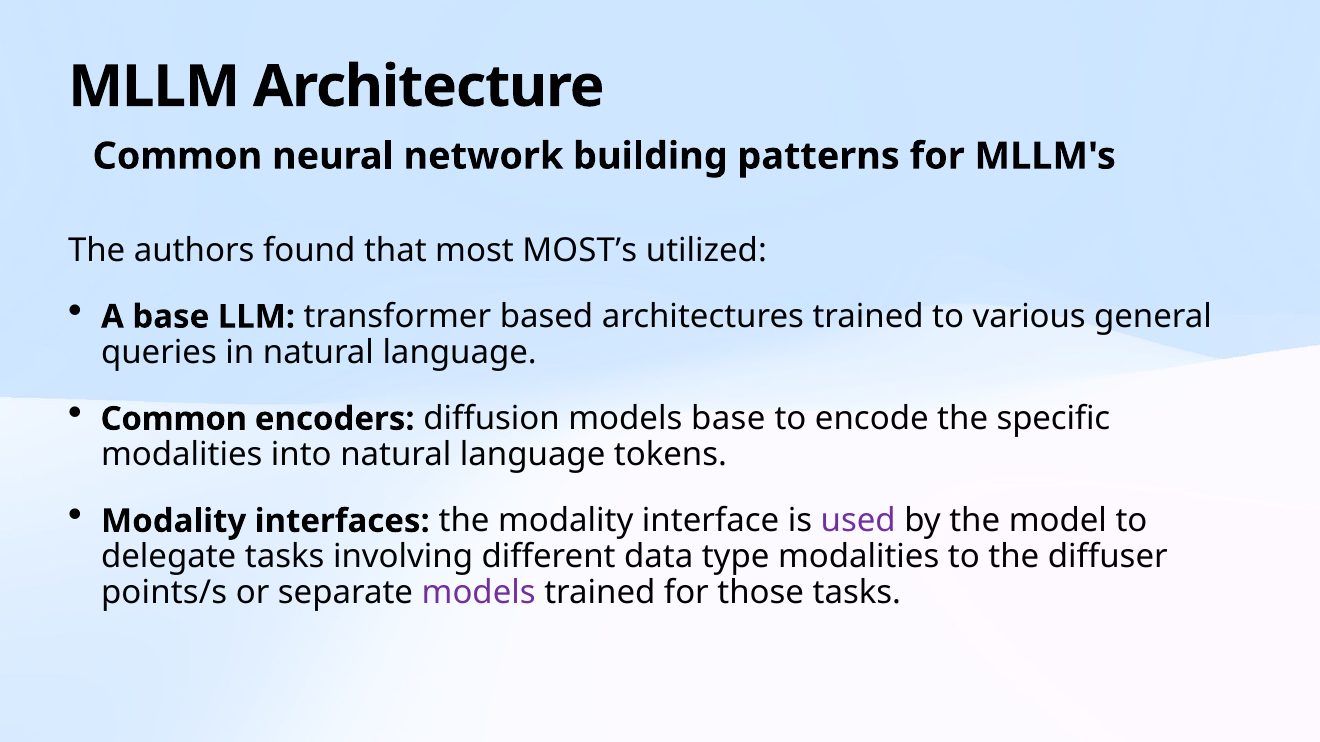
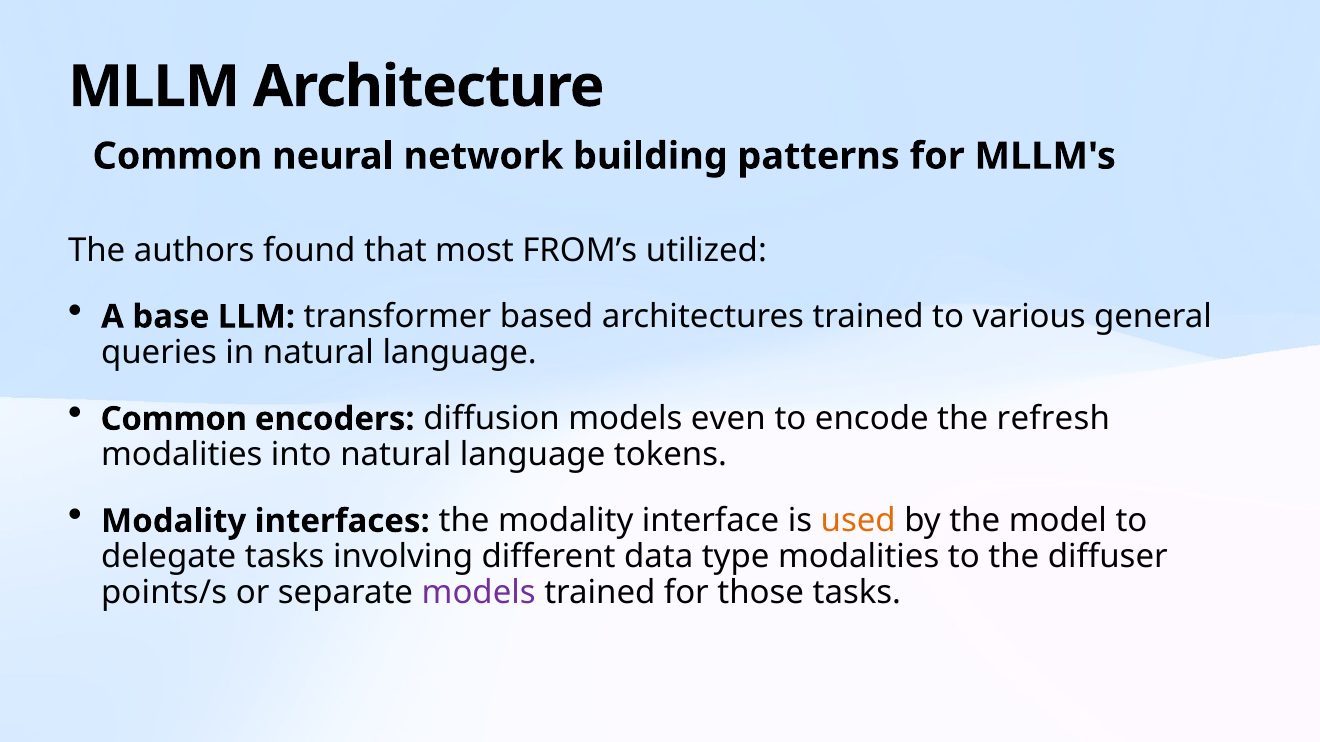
MOST’s: MOST’s -> FROM’s (580, 250)
models base: base -> even (728, 419)
specific: specific -> refresh (1053, 419)
used colour: purple -> orange (858, 521)
